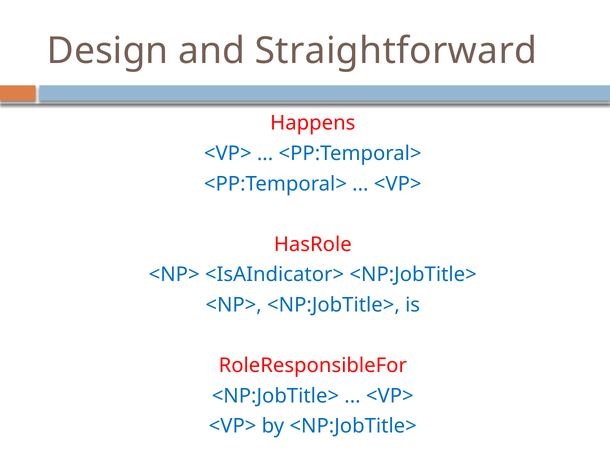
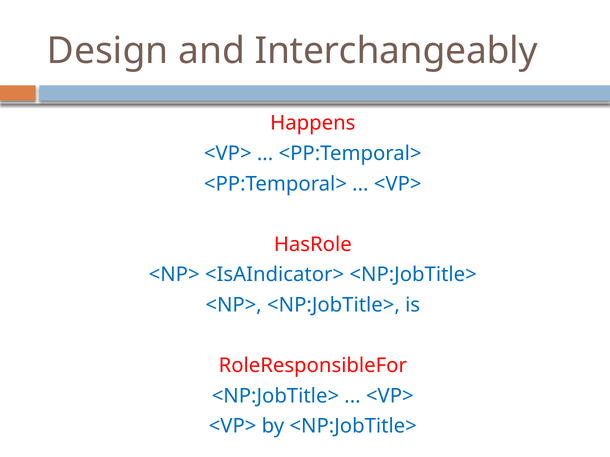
Straightforward: Straightforward -> Interchangeably (396, 51)
